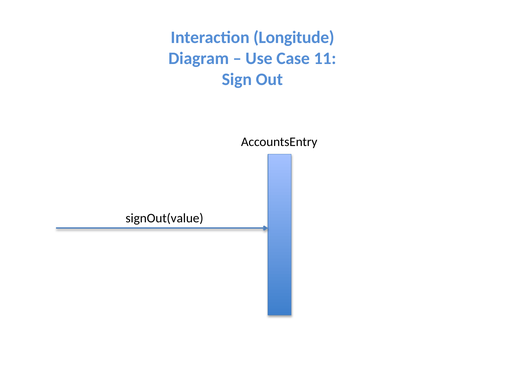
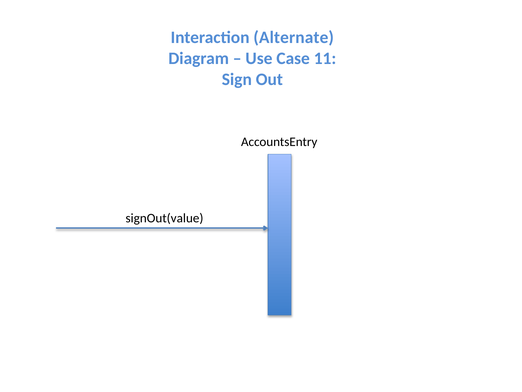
Longitude: Longitude -> Alternate (294, 38)
